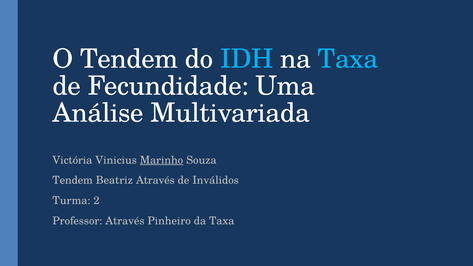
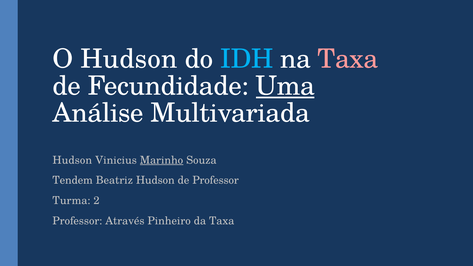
O Tendem: Tendem -> Hudson (129, 59)
Taxa colour: light blue -> pink (348, 59)
Uma underline: none -> present (285, 86)
Victória: Victória -> Hudson (72, 160)
Beatriz Através: Através -> Hudson (155, 180)
de Inválidos: Inválidos -> Professor (216, 180)
